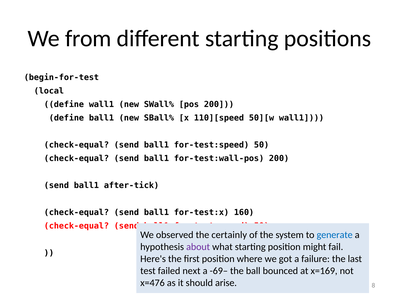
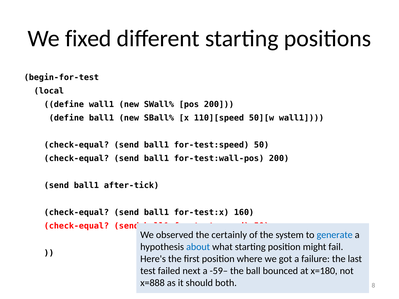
from: from -> fixed (88, 39)
about colour: purple -> blue (198, 247)
-69–: -69– -> -59– (219, 271)
x=169: x=169 -> x=180 (324, 271)
x=476: x=476 -> x=888 (153, 283)
arise: arise -> both (226, 283)
